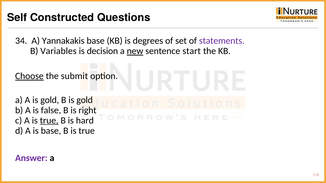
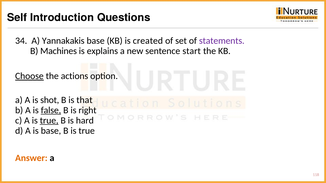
Constructed: Constructed -> Introduction (62, 18)
degrees: degrees -> created (148, 41)
Variables: Variables -> Machines (59, 51)
decision: decision -> explains (102, 51)
new underline: present -> none (135, 51)
submit: submit -> actions (75, 76)
A is gold: gold -> shot (50, 100)
B is gold: gold -> that (84, 100)
false underline: none -> present (51, 110)
Answer colour: purple -> orange (31, 158)
